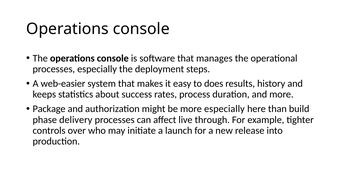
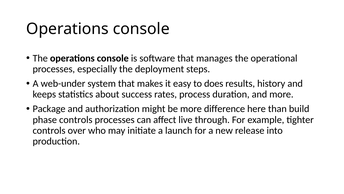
web-easier: web-easier -> web-under (63, 83)
more especially: especially -> difference (225, 109)
phase delivery: delivery -> controls (76, 119)
